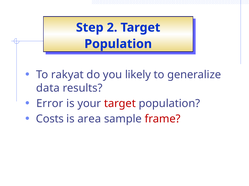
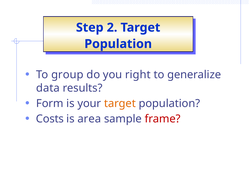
rakyat: rakyat -> group (67, 75)
likely: likely -> right (138, 75)
Error: Error -> Form (50, 104)
target colour: red -> orange (120, 104)
